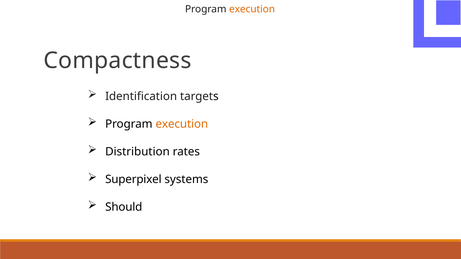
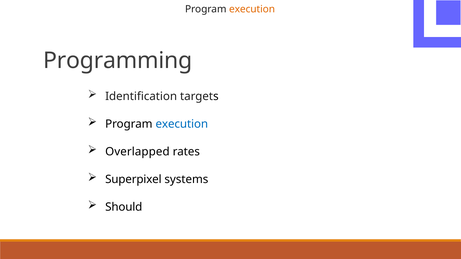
Compactness: Compactness -> Programming (118, 61)
execution colour: orange -> blue (182, 124)
Distribution: Distribution -> Overlapped (137, 152)
